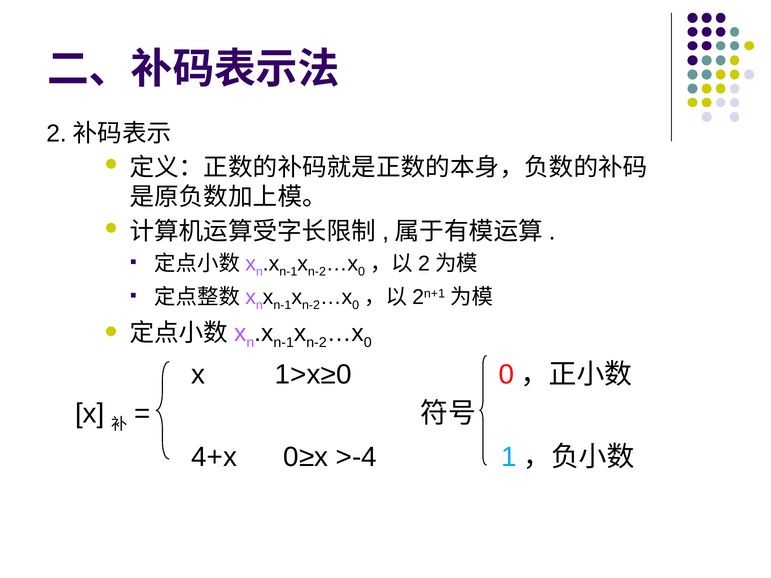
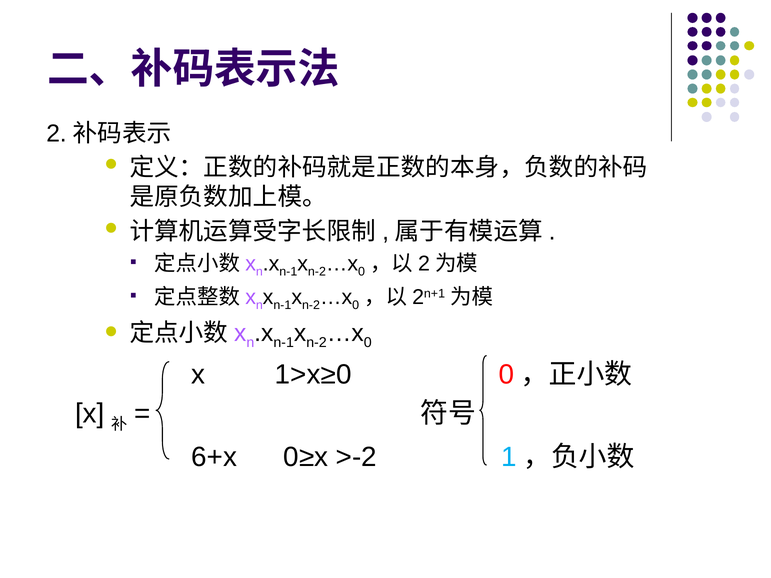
4+x: 4+x -> 6+x (214, 457)
>-4: >-4 -> >-2 (356, 457)
